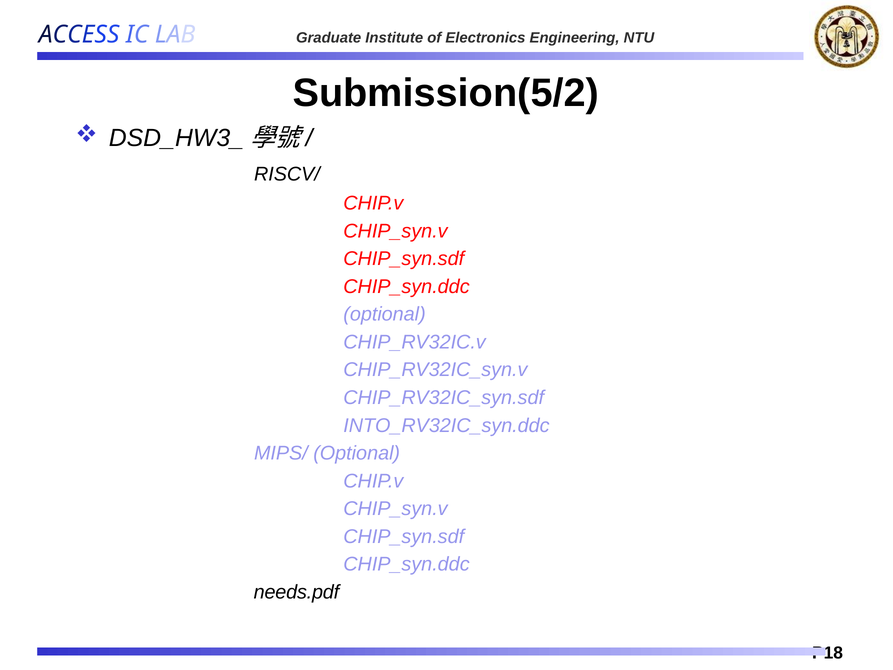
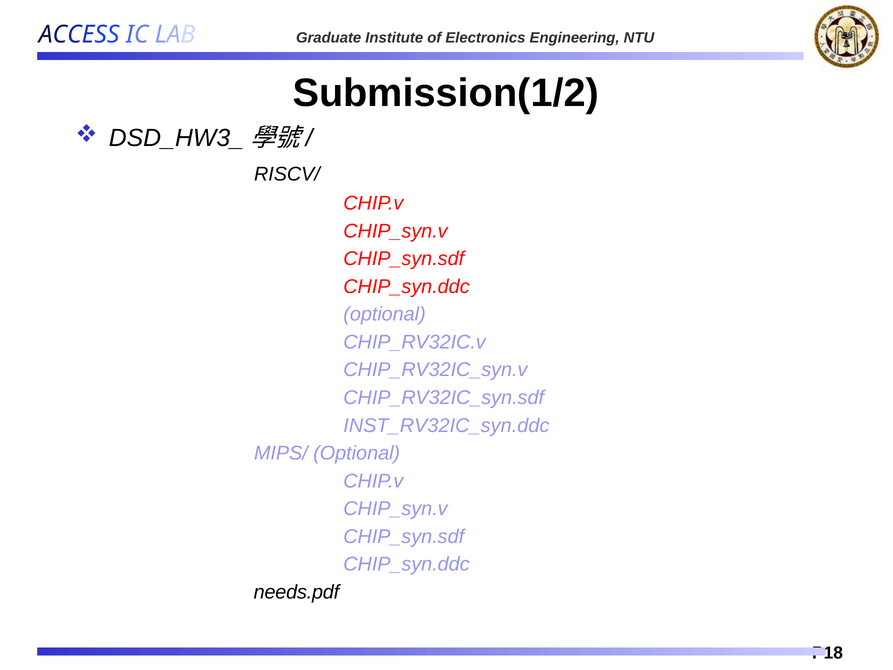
Submission(5/2: Submission(5/2 -> Submission(1/2 (446, 93)
INTO_RV32IC_syn.ddc: INTO_RV32IC_syn.ddc -> INST_RV32IC_syn.ddc (446, 425)
